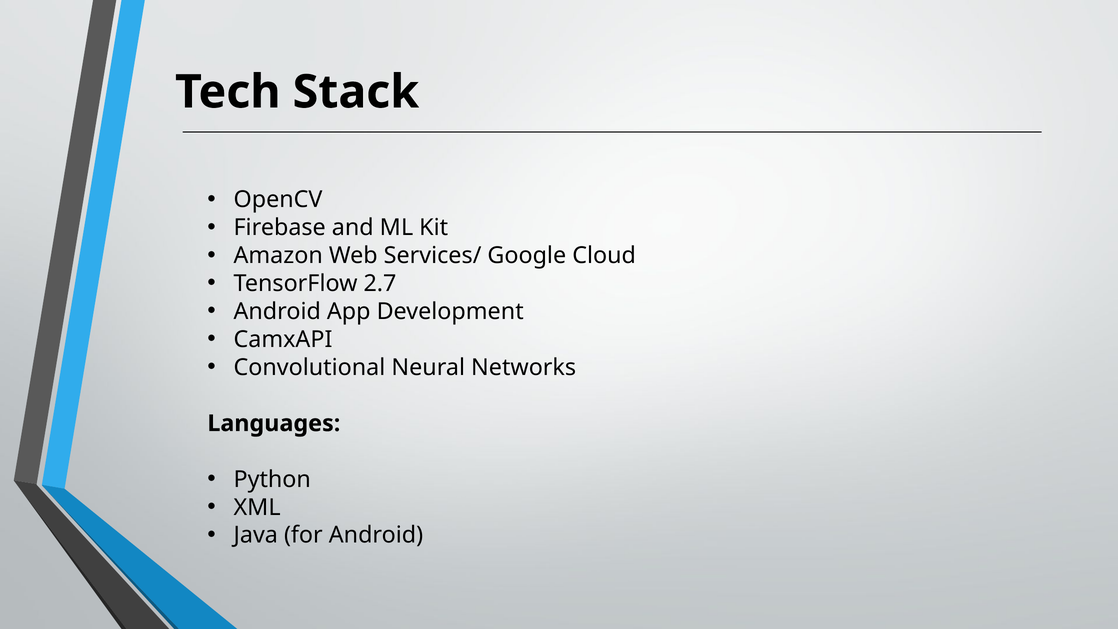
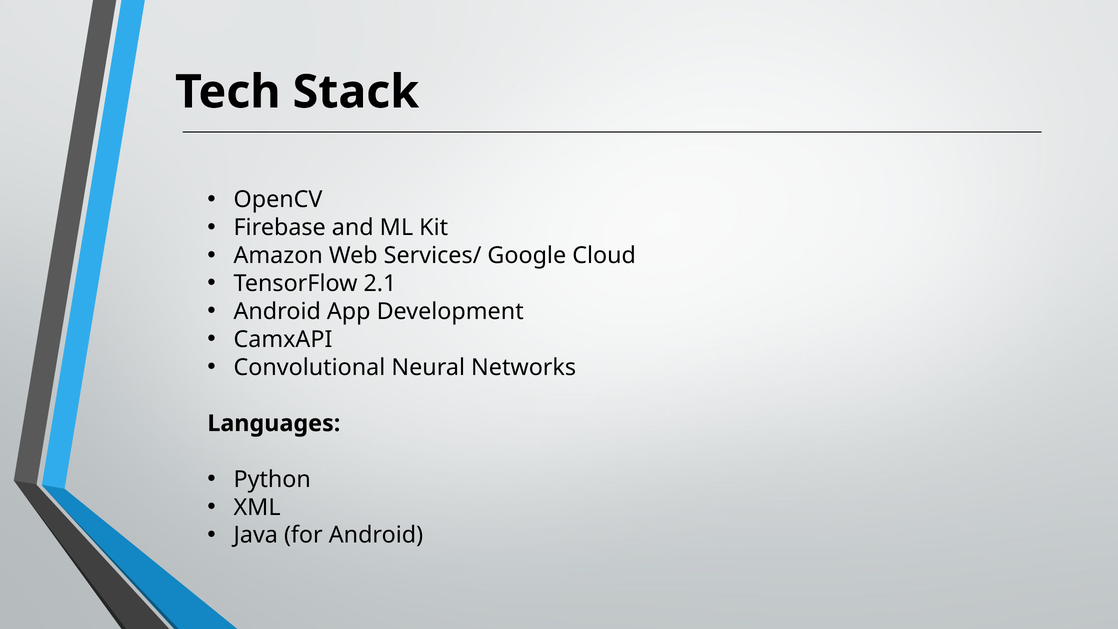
2.7: 2.7 -> 2.1 (380, 284)
